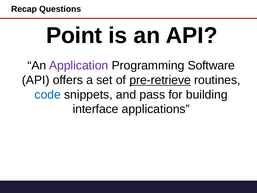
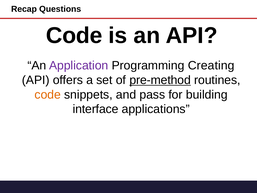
Point: Point -> Code (74, 35)
Software: Software -> Creating (211, 65)
pre-retrieve: pre-retrieve -> pre-method (160, 80)
code colour: blue -> orange (48, 94)
